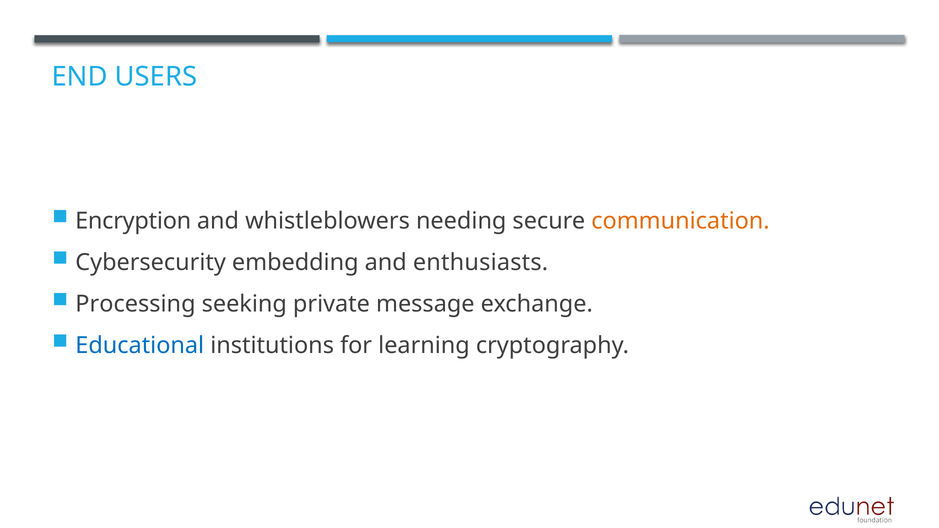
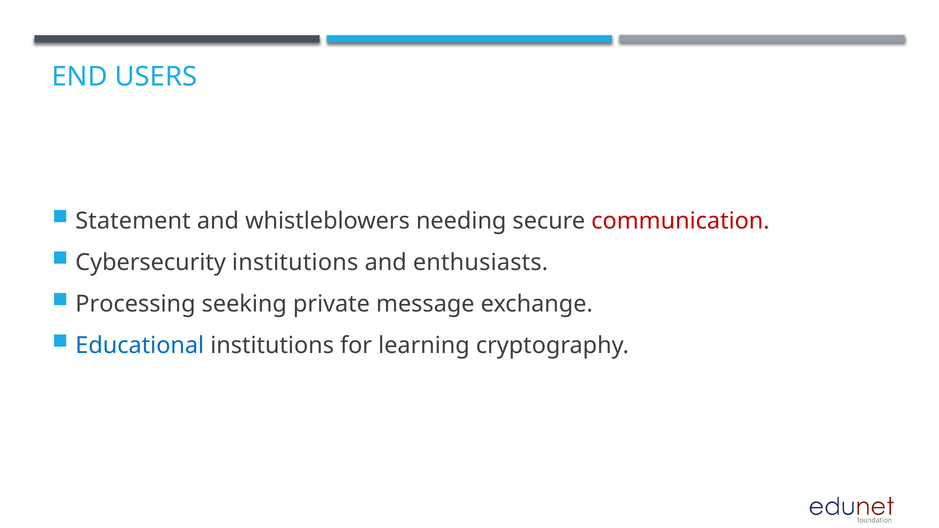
Encryption: Encryption -> Statement (133, 221)
communication colour: orange -> red (681, 221)
Cybersecurity embedding: embedding -> institutions (295, 262)
